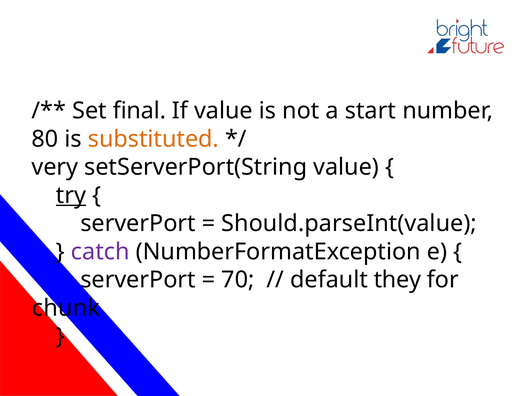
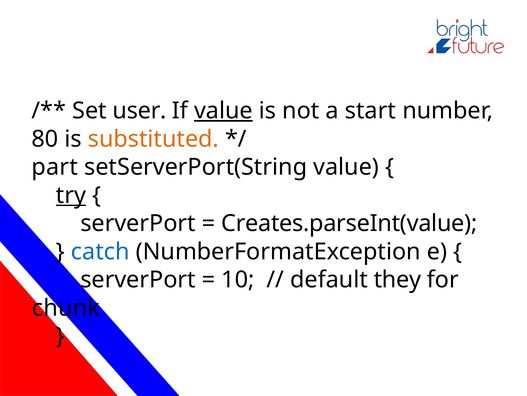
final: final -> user (139, 111)
value underline: none -> present (223, 111)
very: very -> part (55, 167)
Should.parseInt(value: Should.parseInt(value -> Creates.parseInt(value (349, 223)
catch colour: purple -> blue (100, 251)
70: 70 -> 10 (238, 279)
